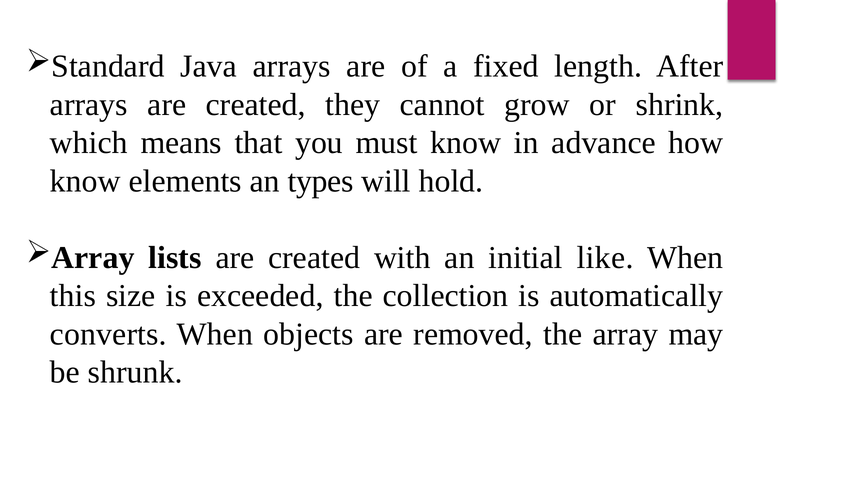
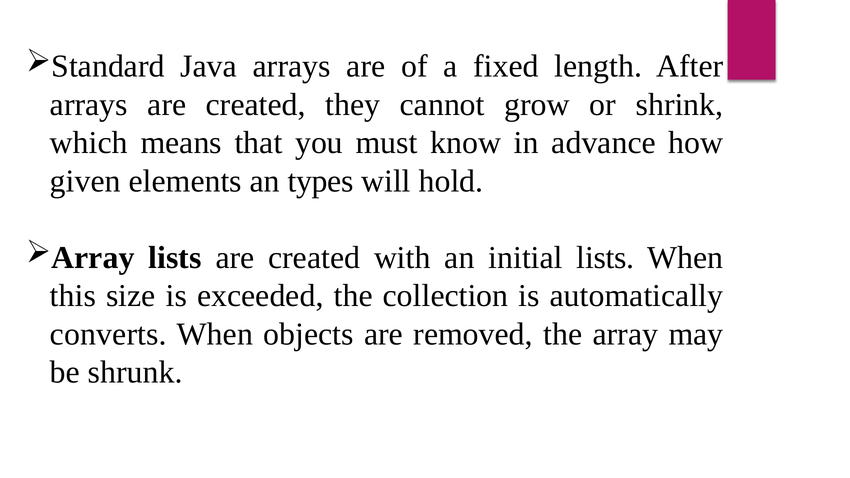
know: know -> given (85, 181)
initial like: like -> lists (605, 258)
